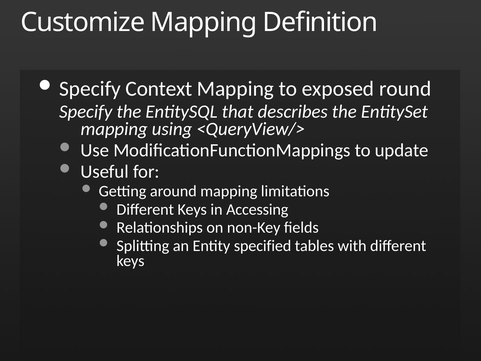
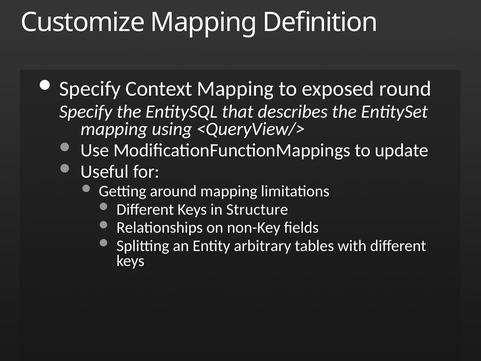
Accessing: Accessing -> Structure (257, 209)
specified: specified -> arbitrary (263, 246)
